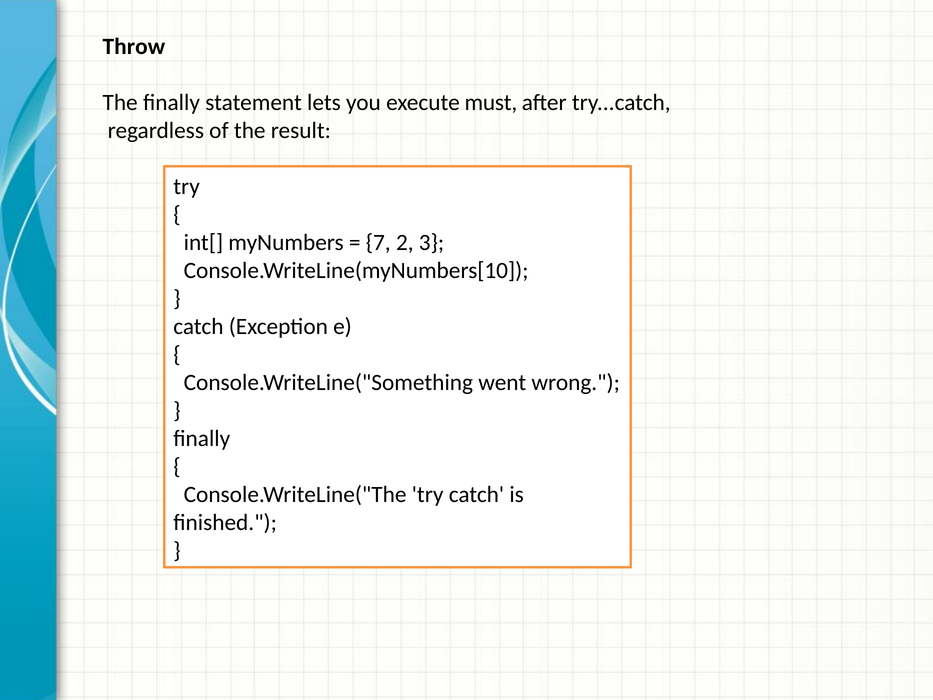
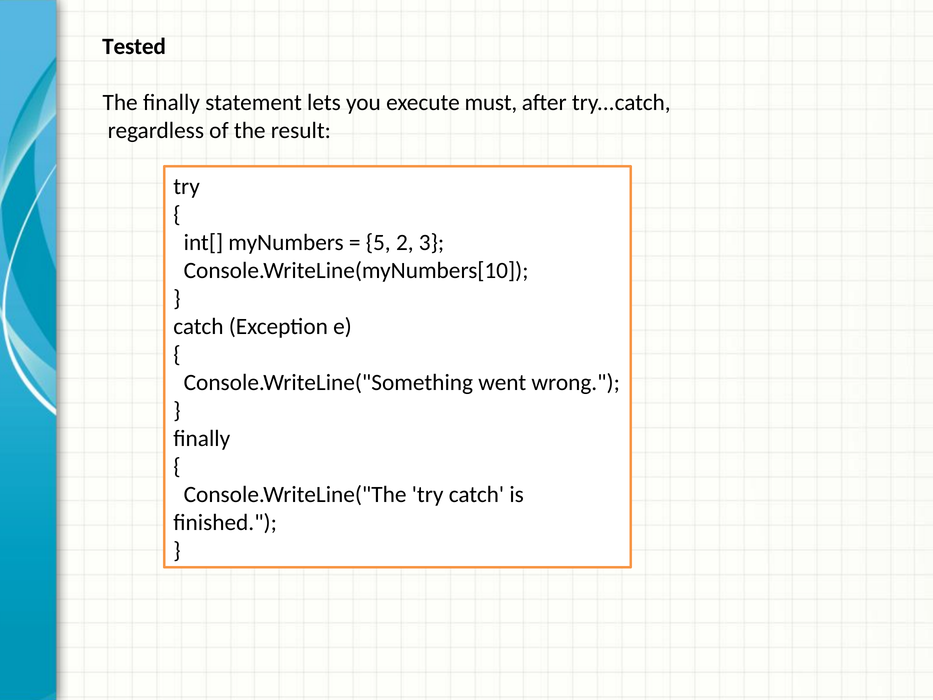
Throw: Throw -> Tested (134, 47)
7: 7 -> 5 (378, 242)
